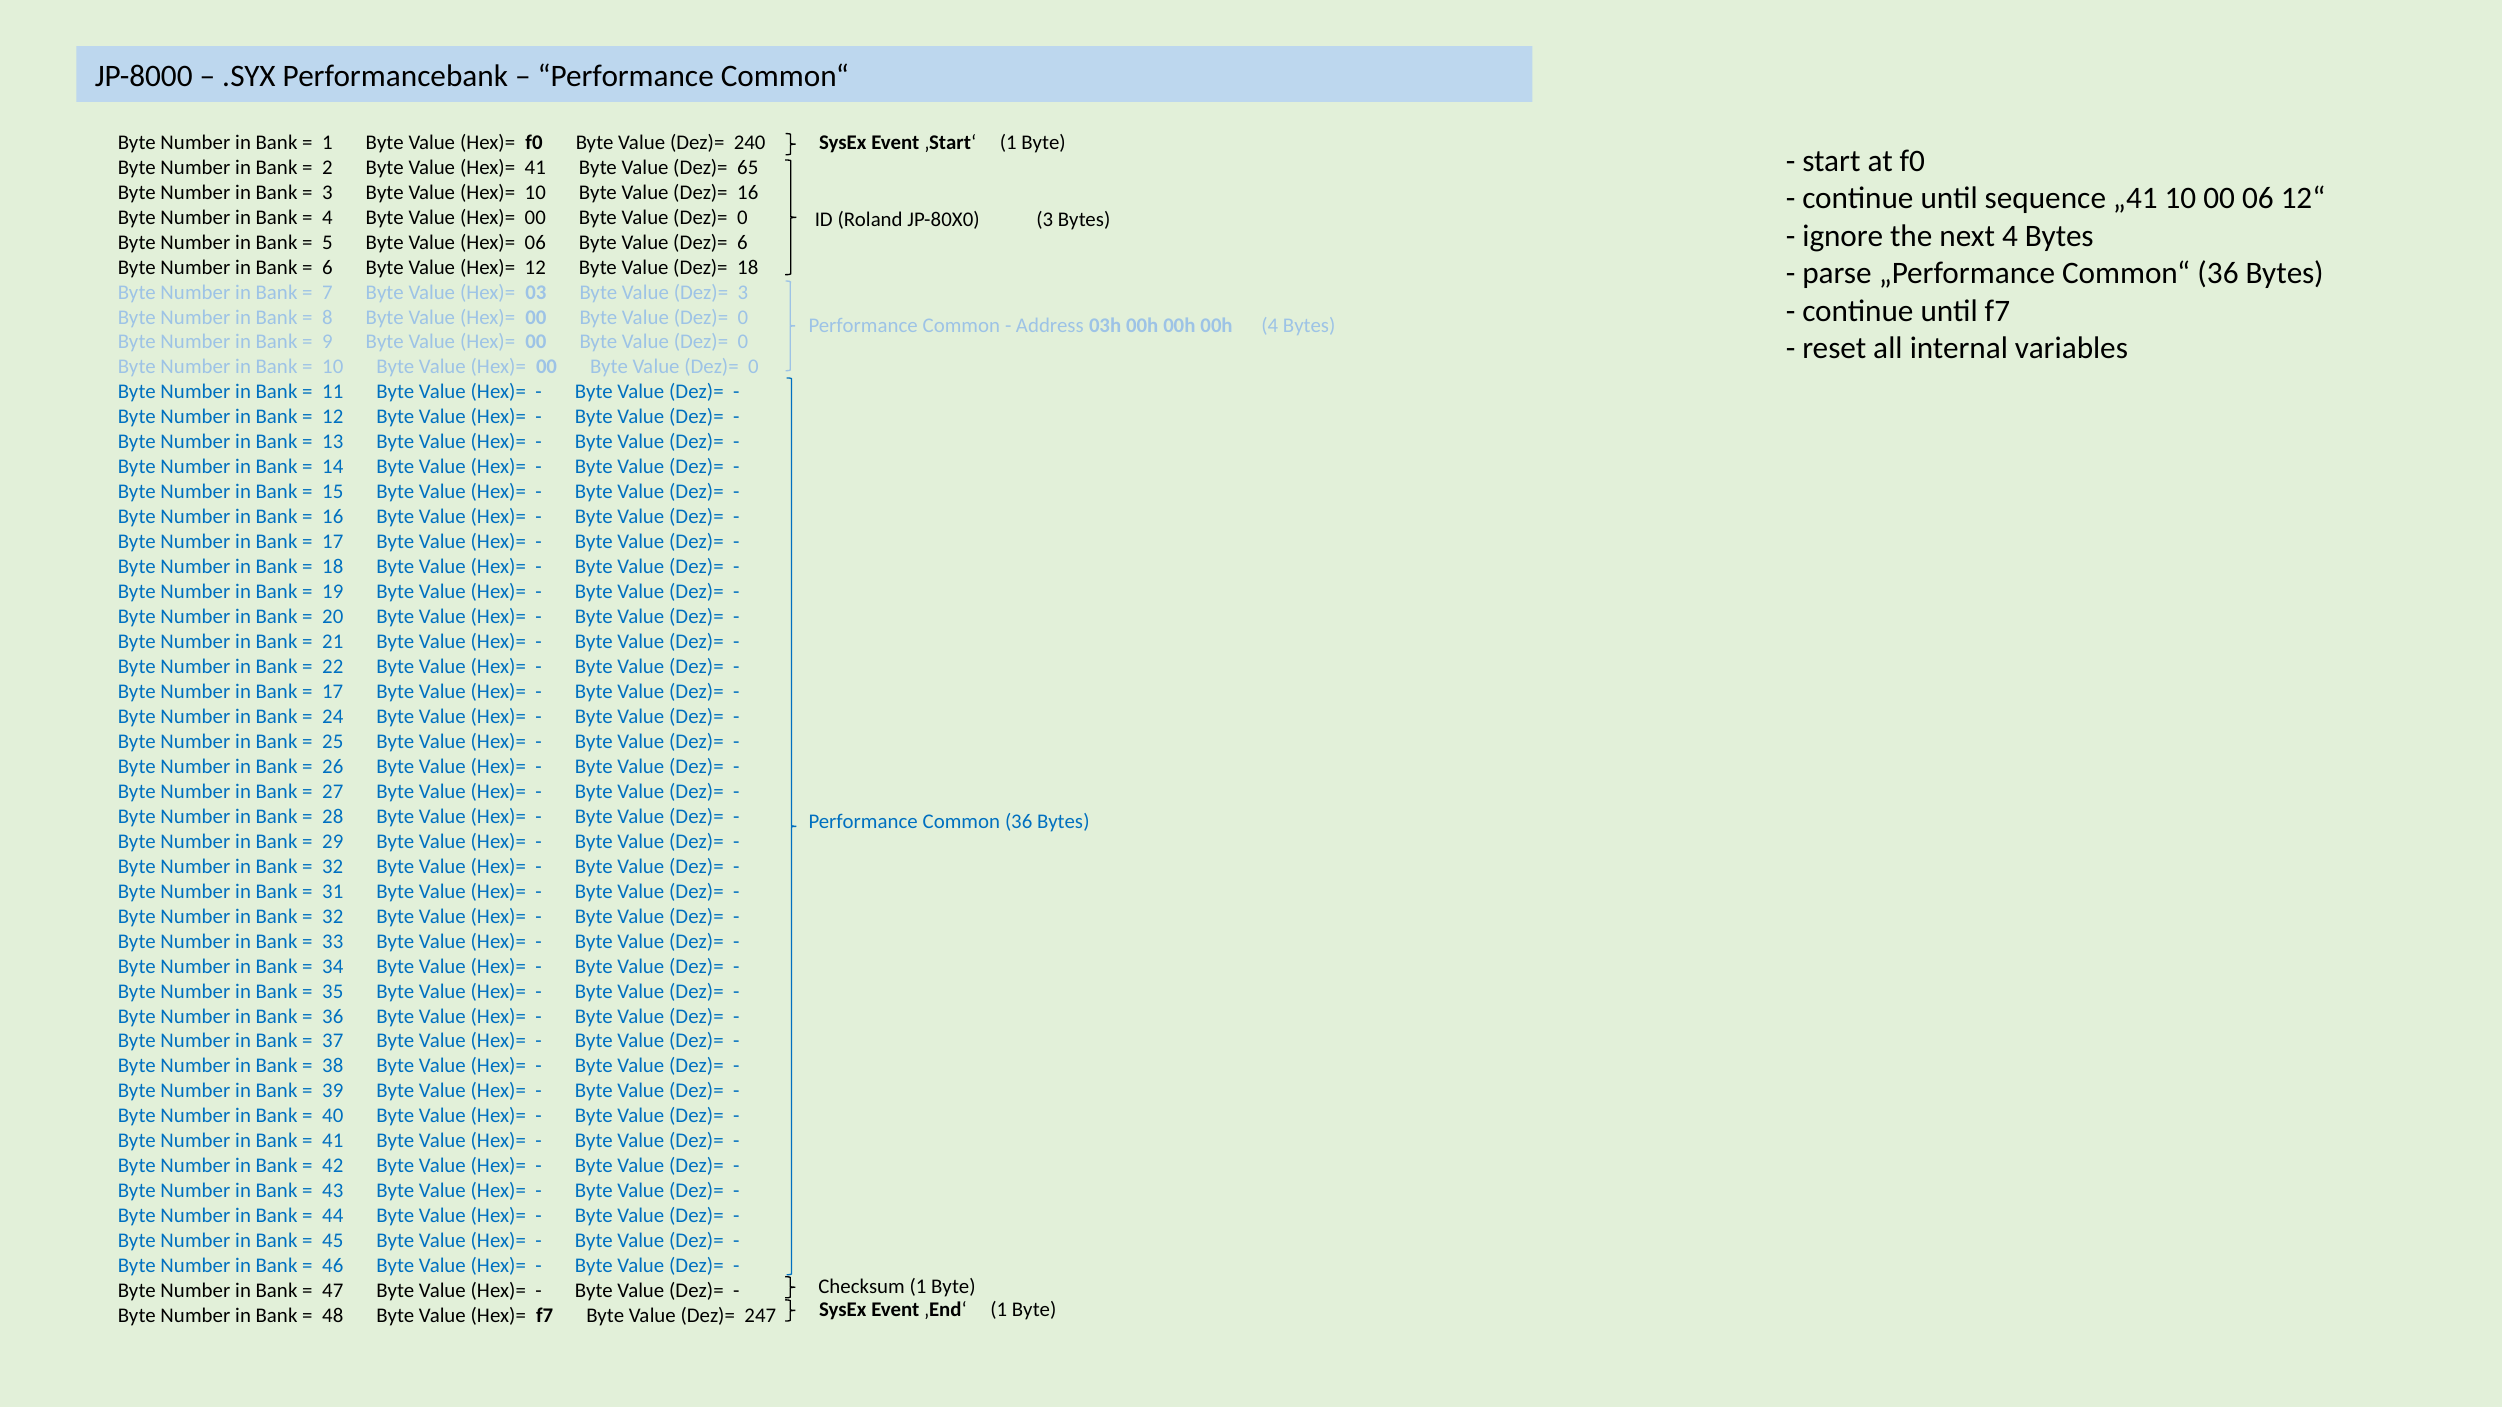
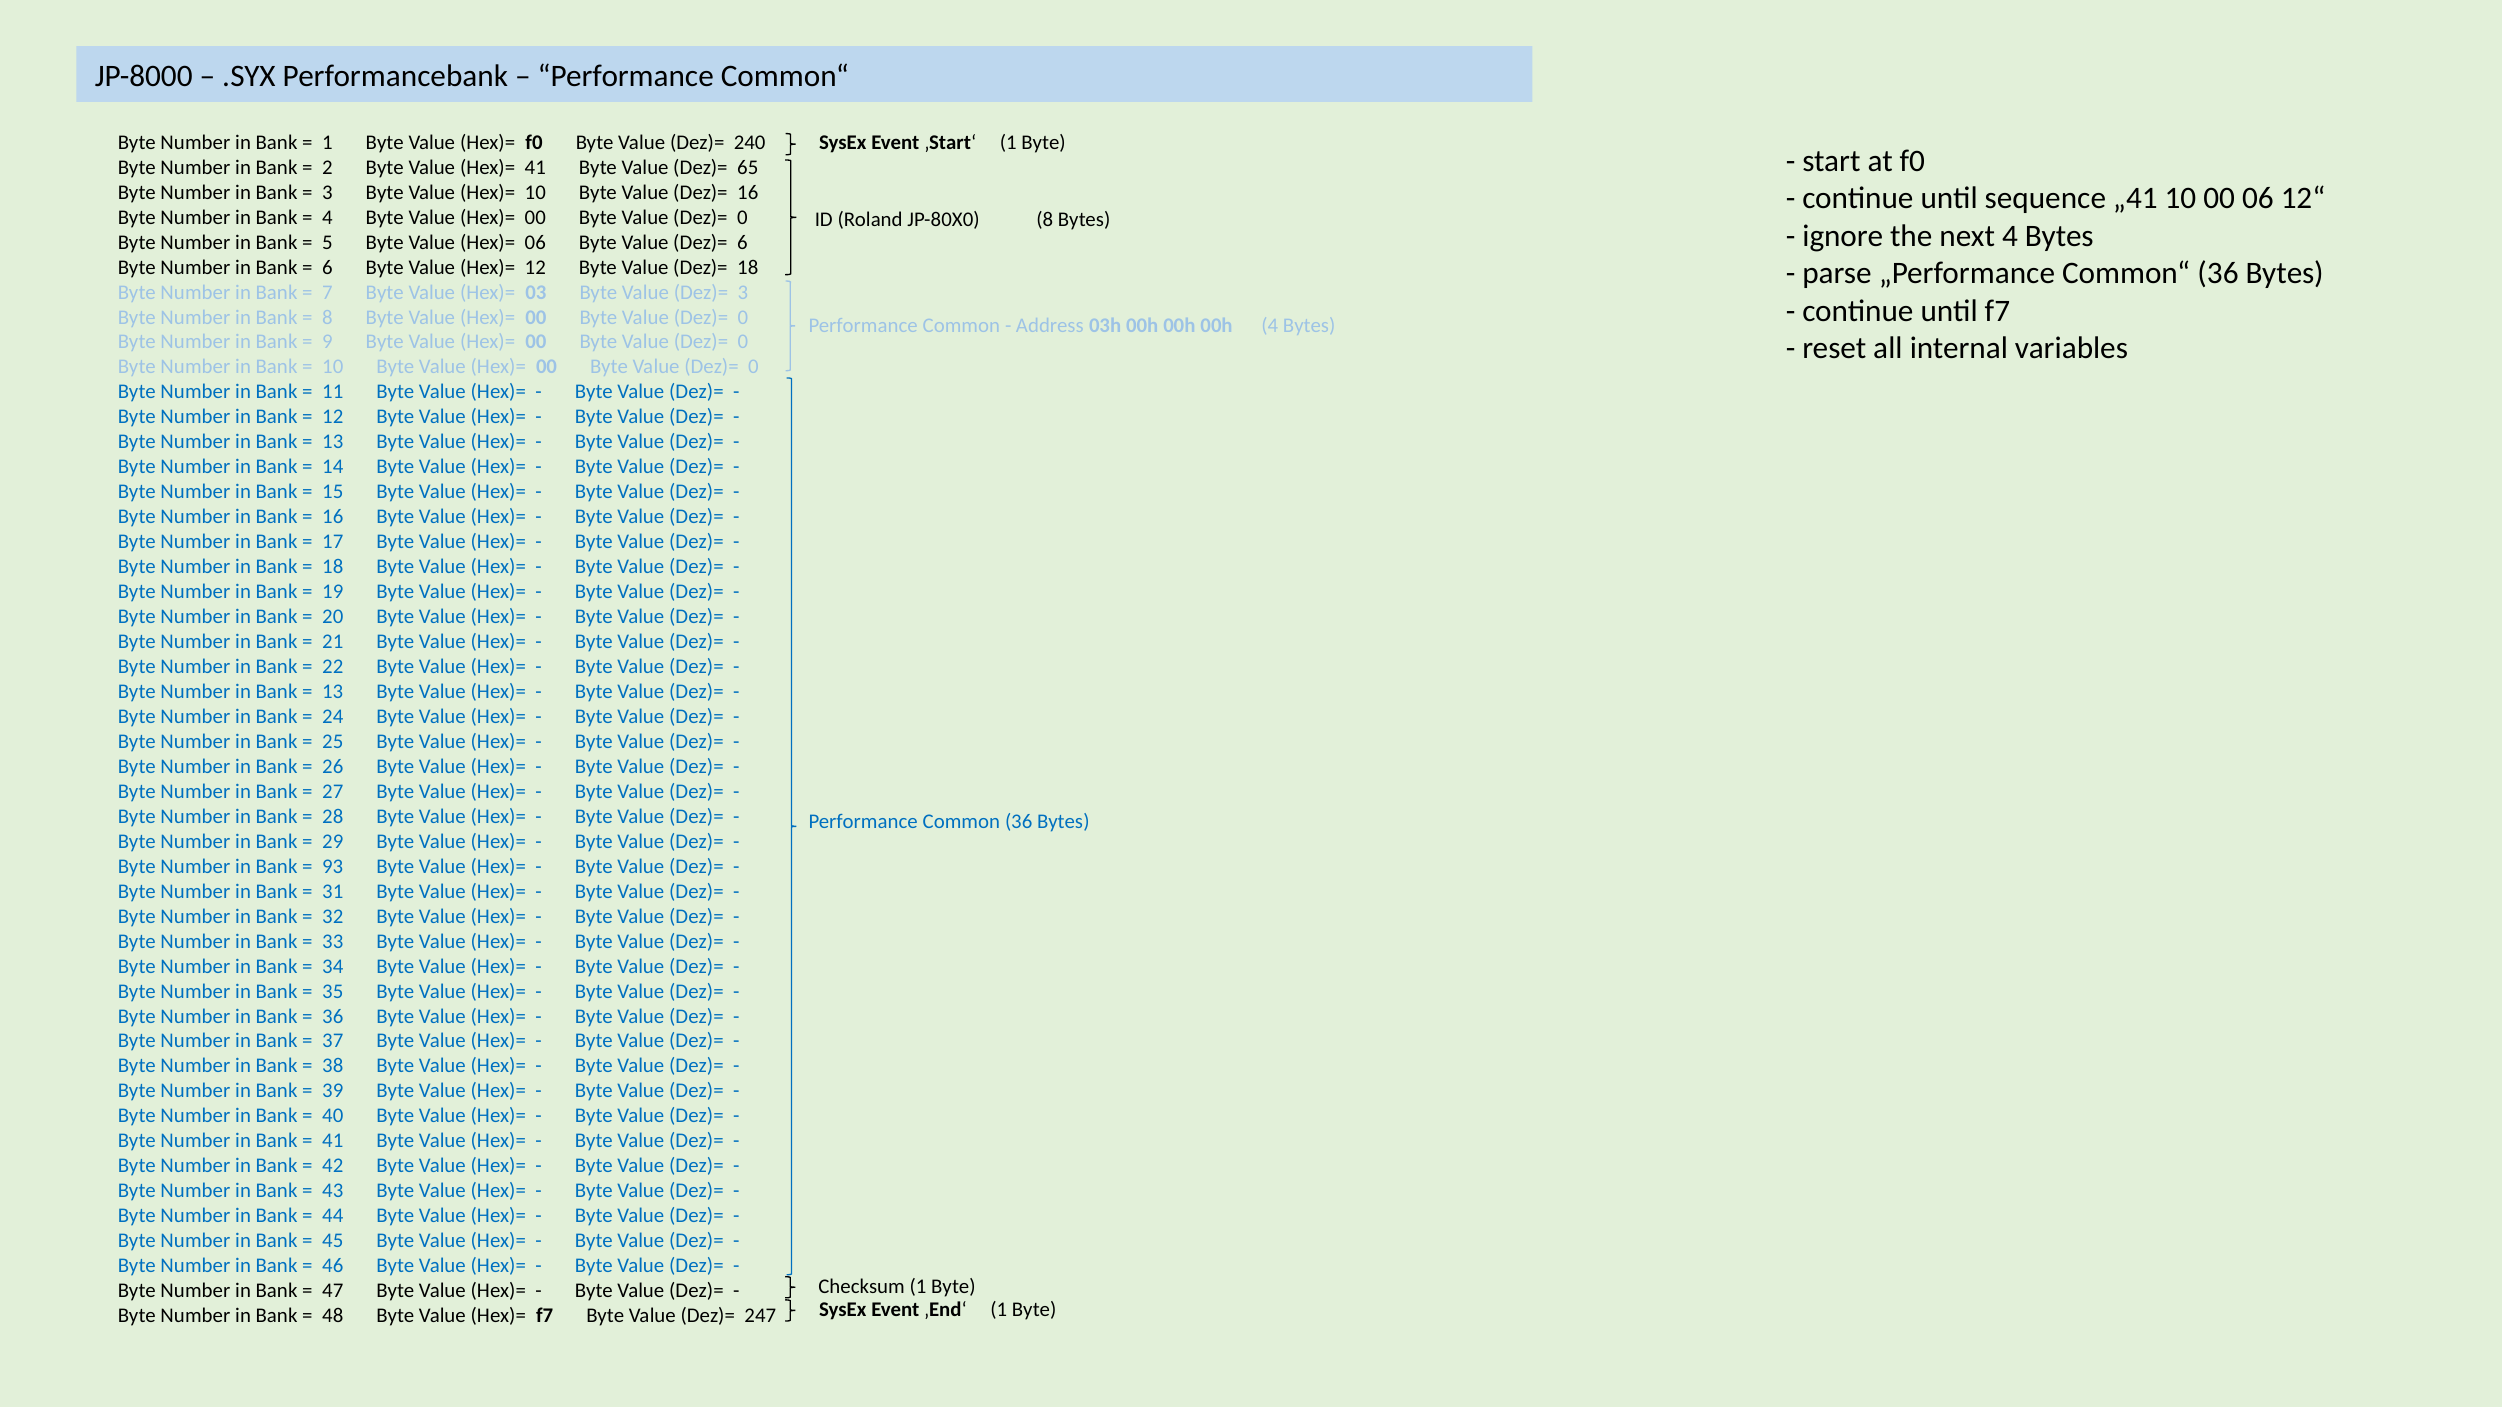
JP-80X0 3: 3 -> 8 (1045, 219)
17: 17 -> 13 (333, 692)
32: 32 -> 93 (333, 867)
